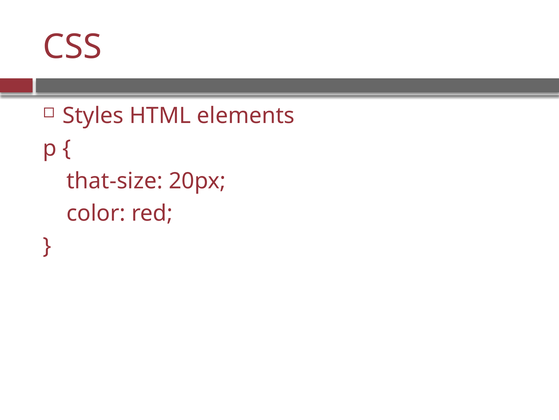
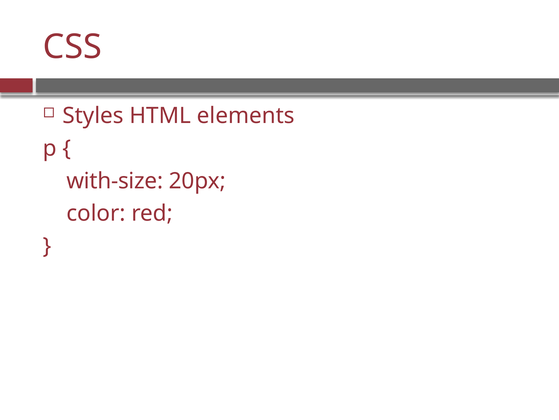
that-size: that-size -> with-size (115, 181)
